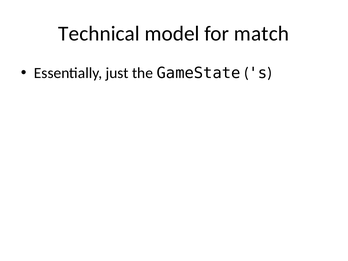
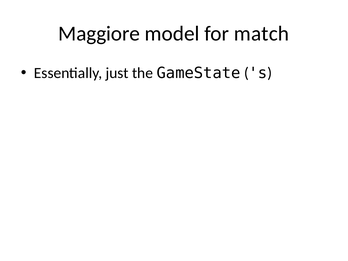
Technical: Technical -> Maggiore (99, 34)
